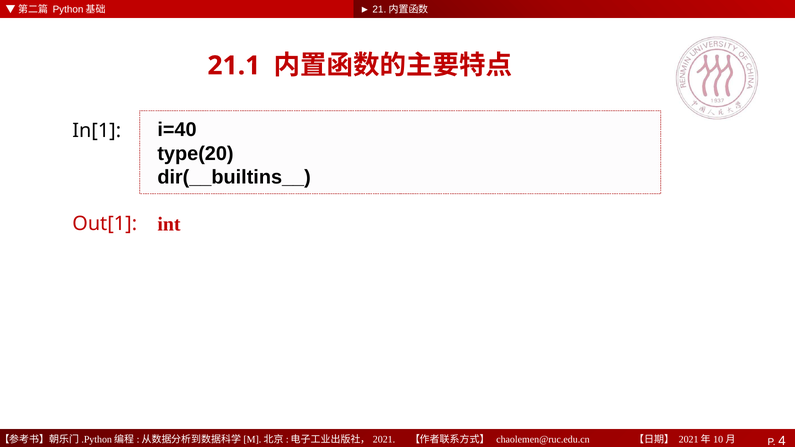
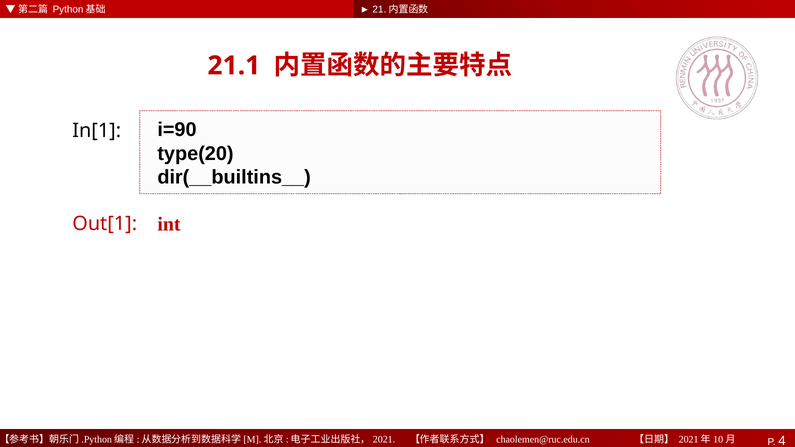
i=40: i=40 -> i=90 (177, 130)
